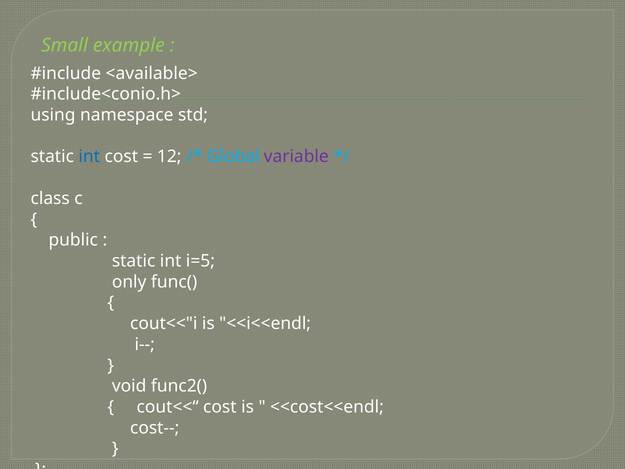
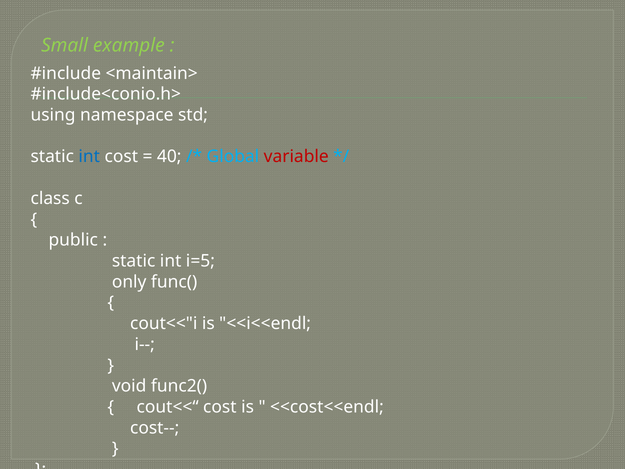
<available>: <available> -> <maintain> (152, 73)
12: 12 -> 40 (169, 157)
variable colour: purple -> red (296, 157)
